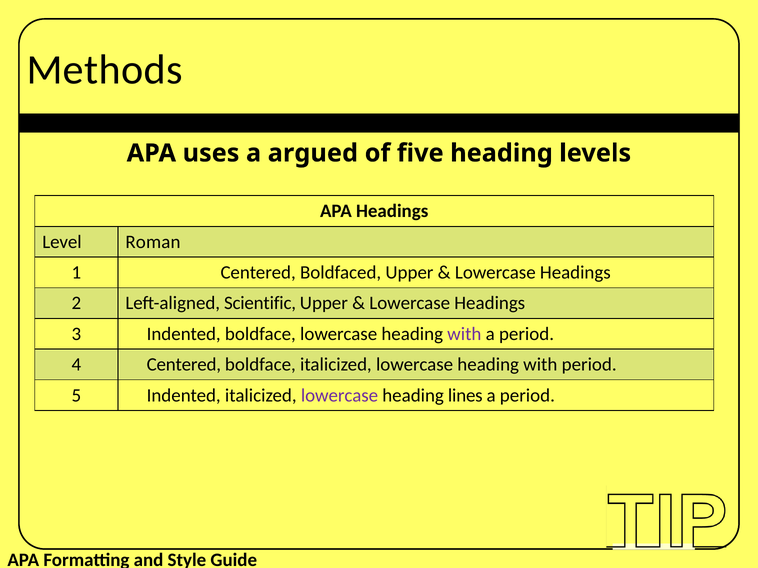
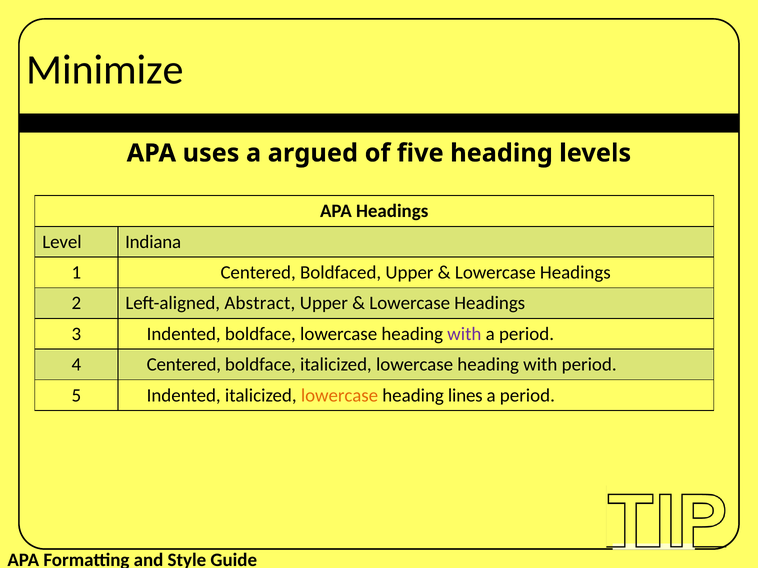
Methods: Methods -> Minimize (105, 70)
Roman: Roman -> Indiana (153, 242)
Scientific: Scientific -> Abstract (260, 304)
lowercase colour: purple -> orange (339, 396)
